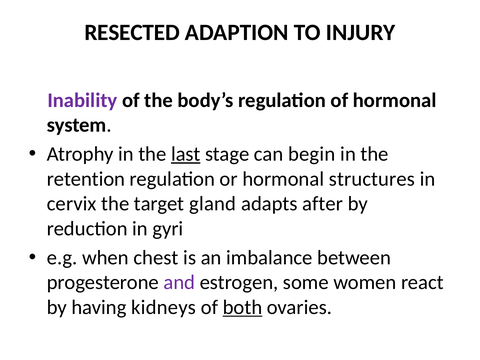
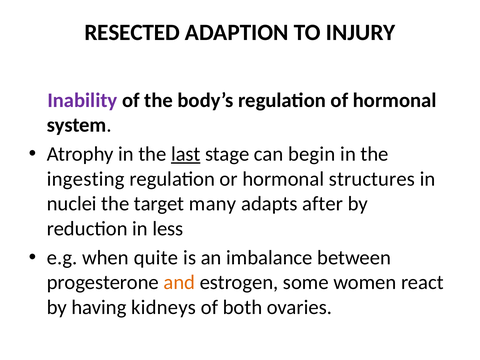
retention: retention -> ingesting (86, 179)
cervix: cervix -> nuclei (72, 204)
gland: gland -> many (213, 204)
gyri: gyri -> less (168, 229)
chest: chest -> quite (156, 258)
and colour: purple -> orange (179, 282)
both underline: present -> none (242, 307)
